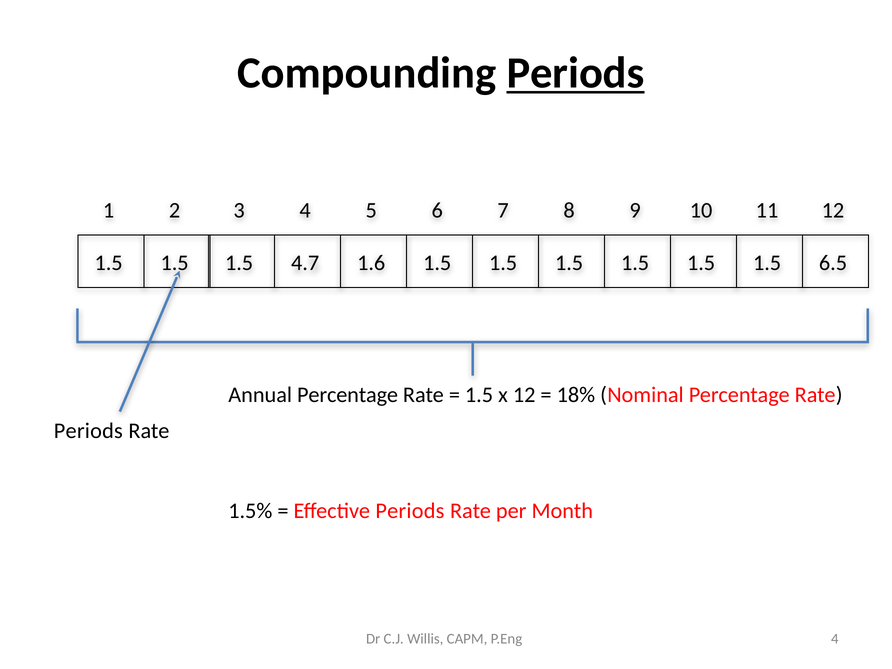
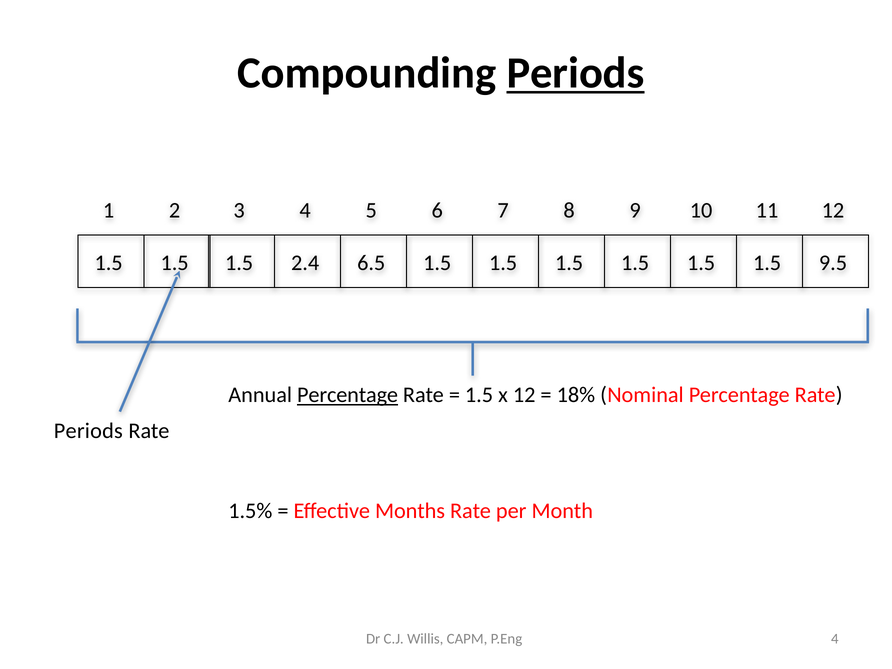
4.7: 4.7 -> 2.4 (305, 263)
1.6: 1.6 -> 6.5 (371, 263)
6.5: 6.5 -> 9.5 (833, 263)
Percentage underline: none -> present (348, 395)
Effective Periods: Periods -> Months (410, 511)
